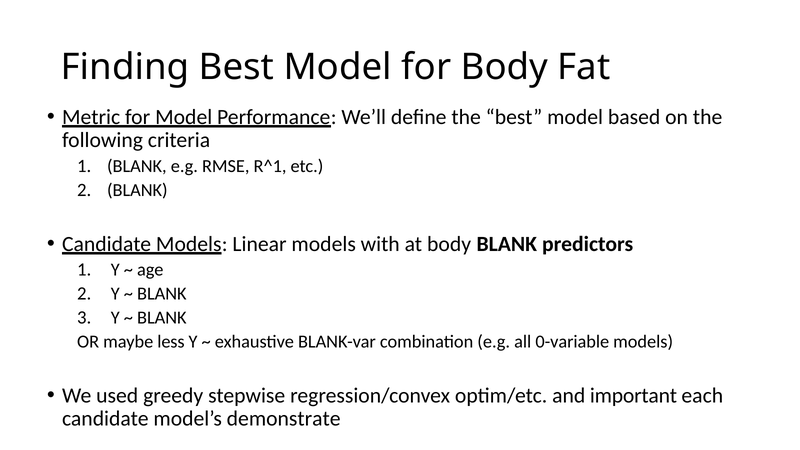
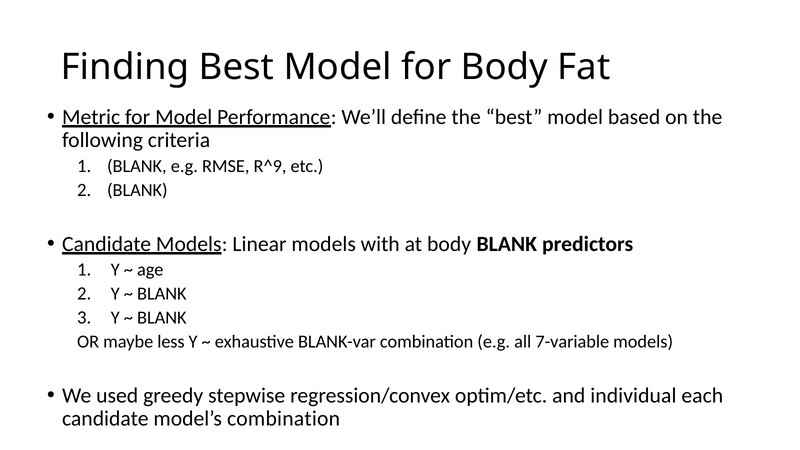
R^1: R^1 -> R^9 (270, 166)
0-variable: 0-variable -> 7-variable (572, 342)
important: important -> individual (633, 395)
model’s demonstrate: demonstrate -> combination (284, 419)
